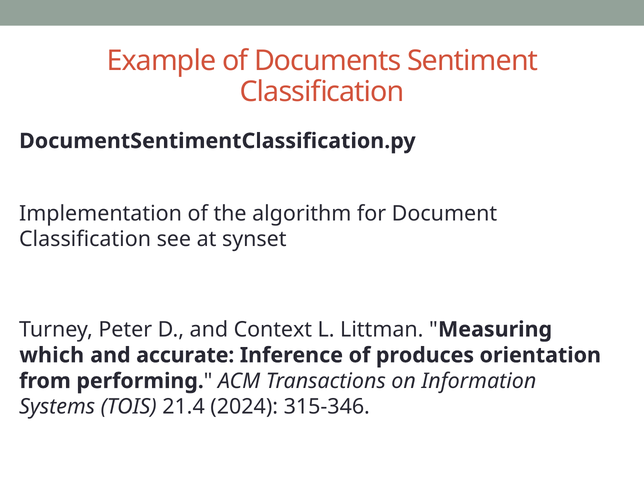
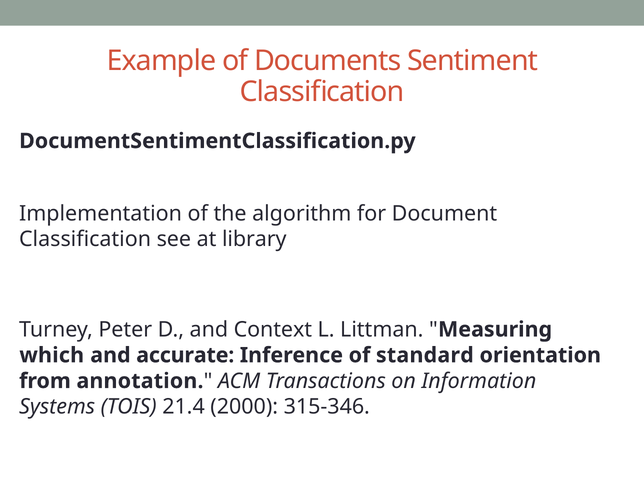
synset: synset -> library (254, 239)
produces: produces -> standard (425, 355)
performing: performing -> annotation (140, 381)
2024: 2024 -> 2000 (244, 407)
